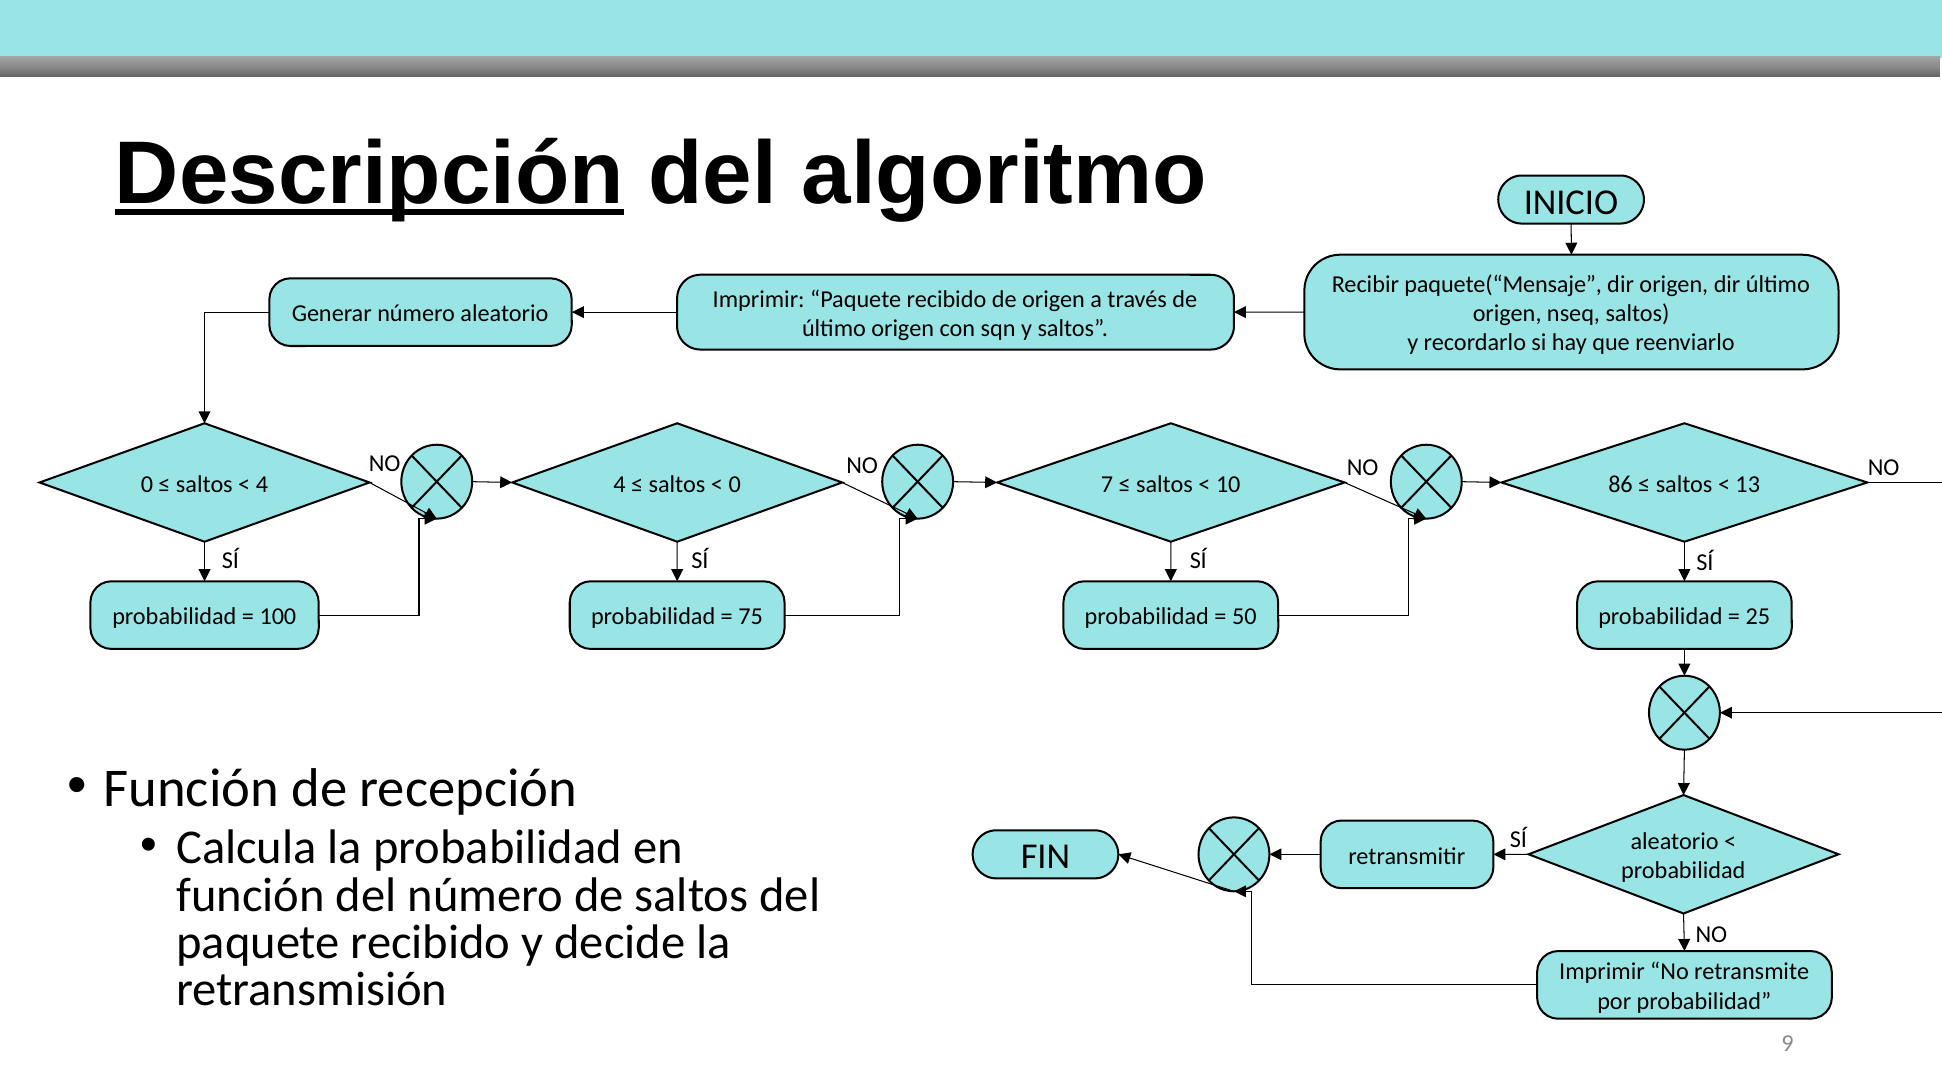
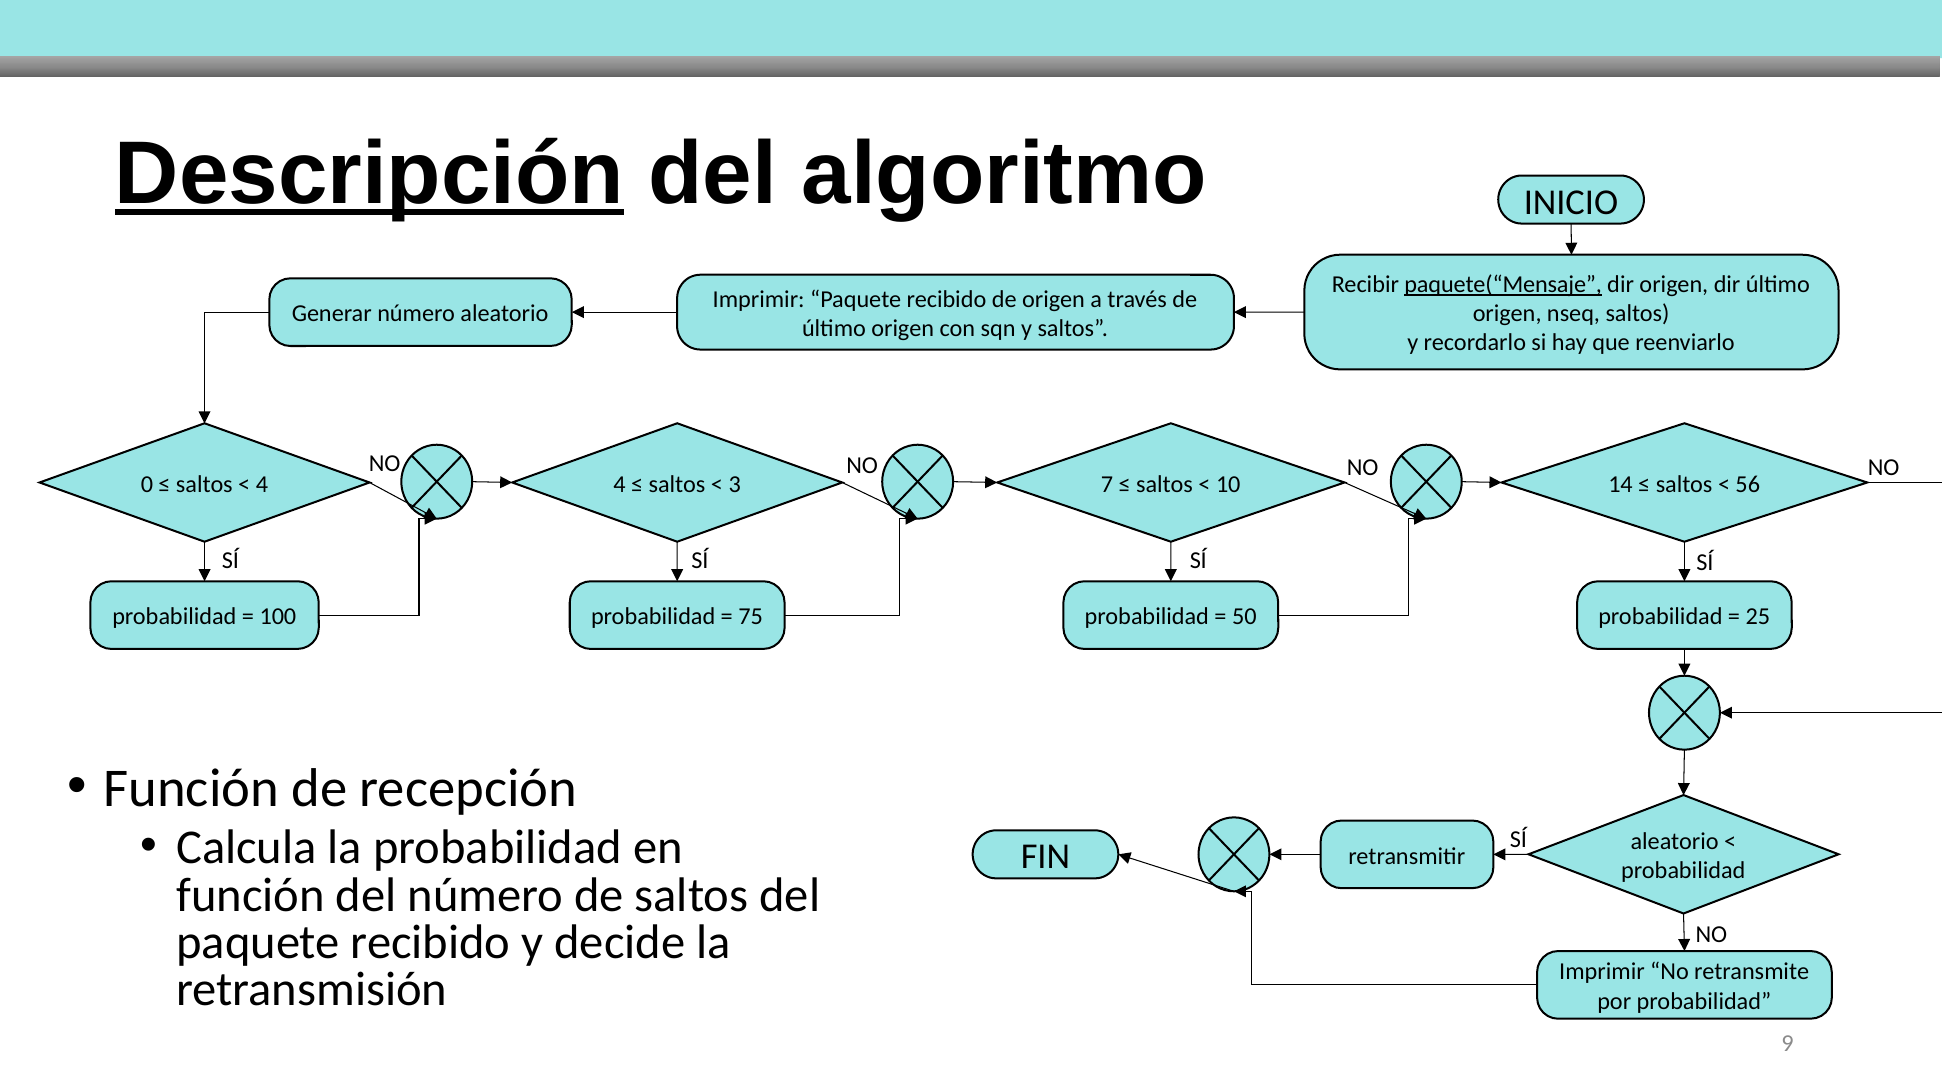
paquete(“Mensaje underline: none -> present (1503, 285)
0: 0 -> 3 (735, 484)
86: 86 -> 14 (1621, 484)
13: 13 -> 56 (1748, 484)
